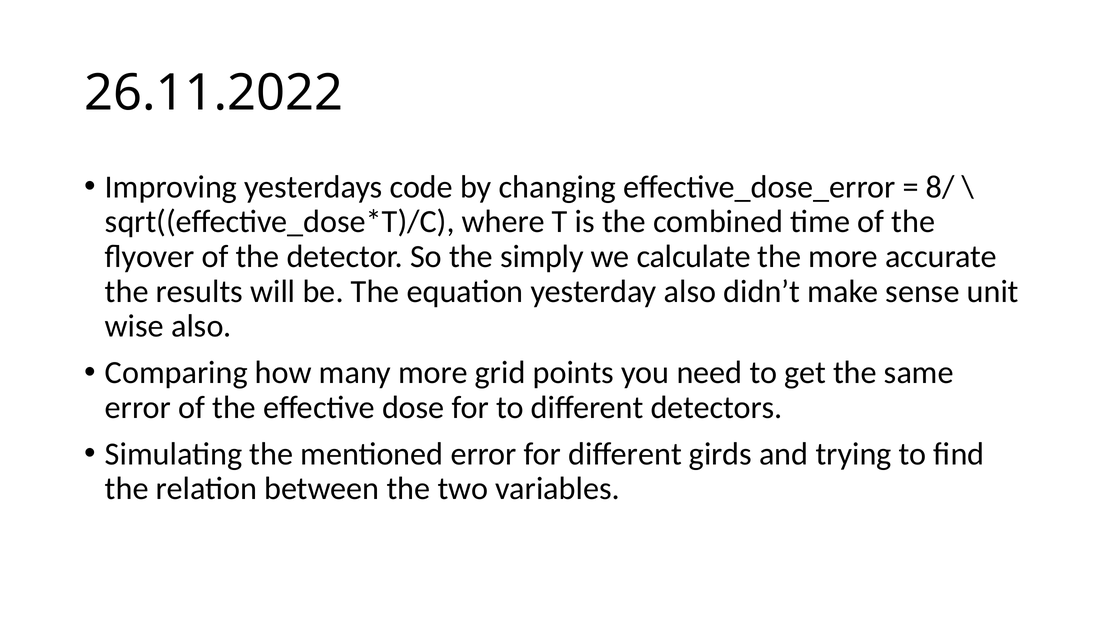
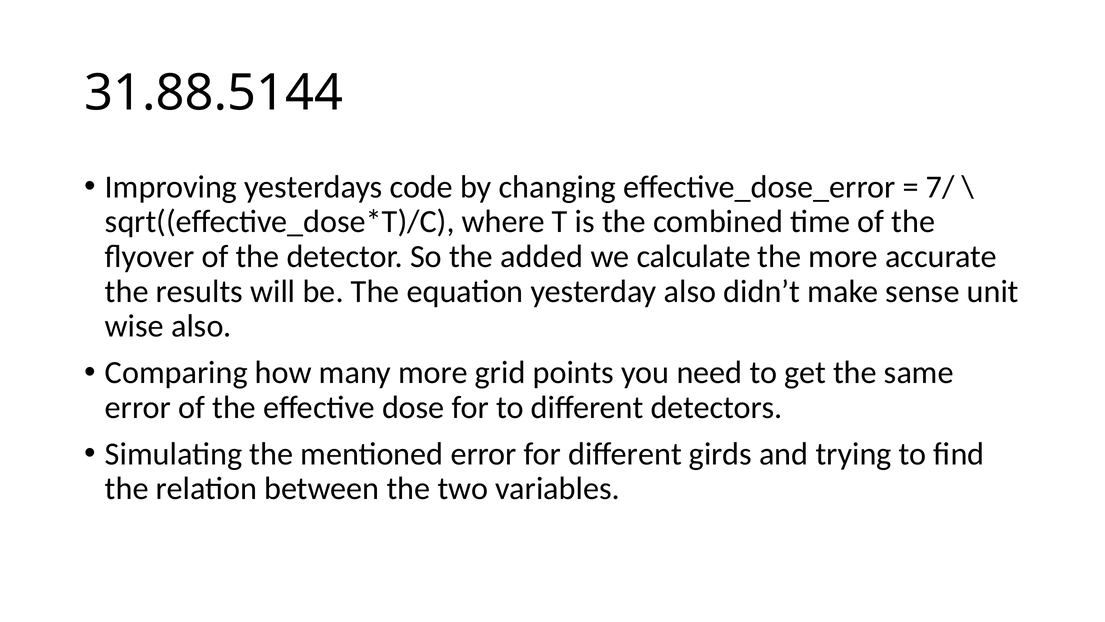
26.11.2022: 26.11.2022 -> 31.88.5144 (214, 93)
8/: 8/ -> 7/ (940, 187)
simply: simply -> added (542, 256)
